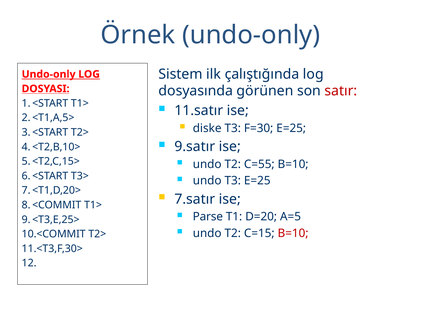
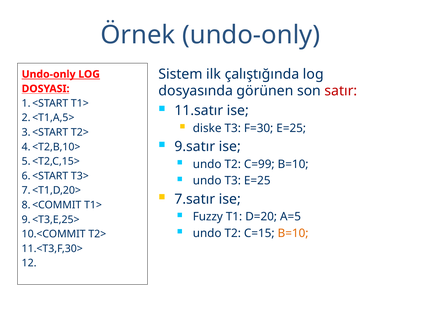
C=55: C=55 -> C=99 (259, 164)
Parse: Parse -> Fuzzy (208, 217)
B=10 colour: red -> orange (293, 233)
